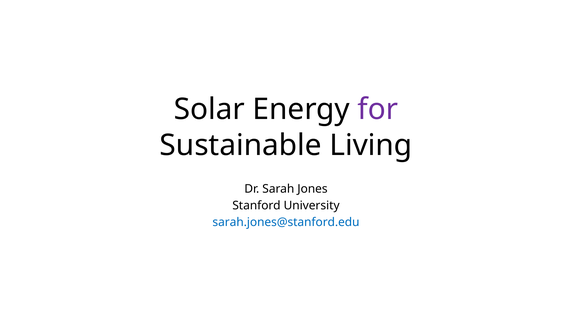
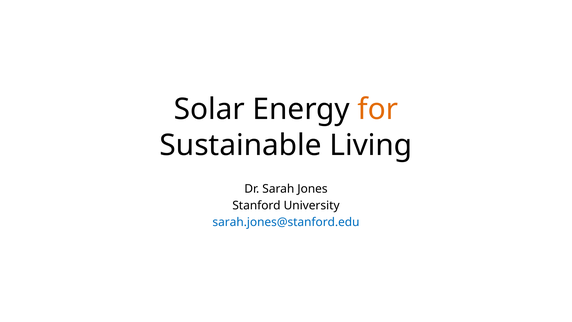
for colour: purple -> orange (378, 109)
